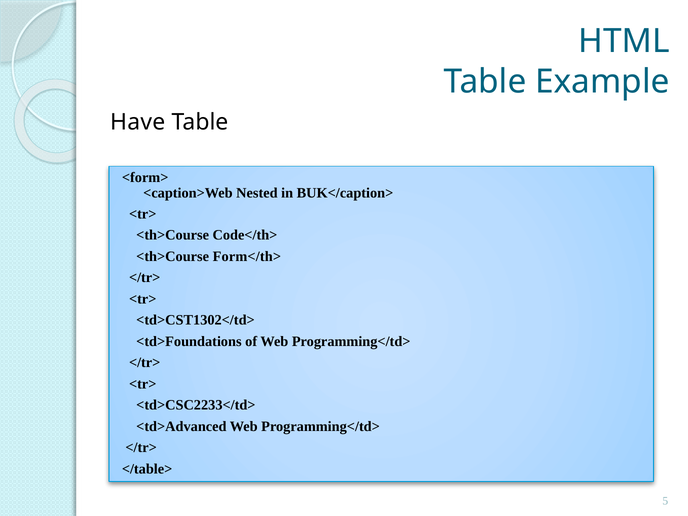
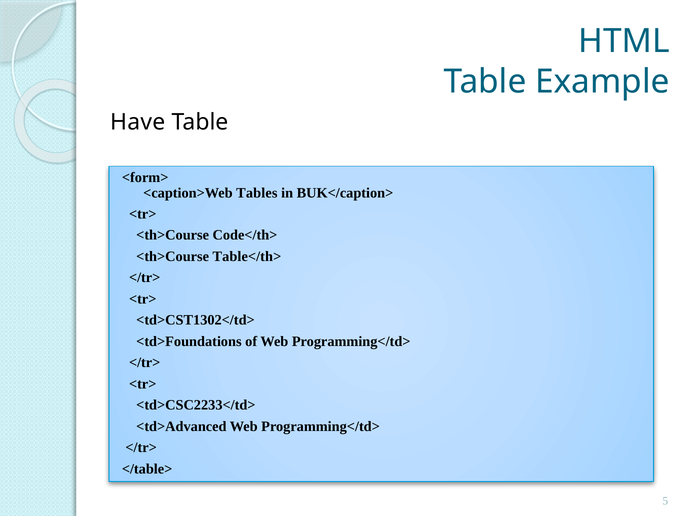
Nested: Nested -> Tables (257, 193)
Form</th>: Form</th> -> Table</th> (247, 256)
